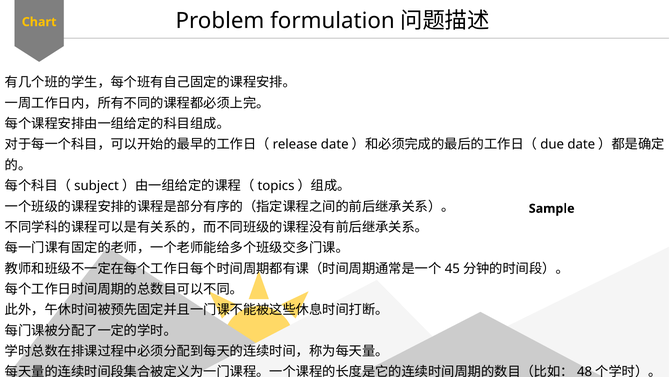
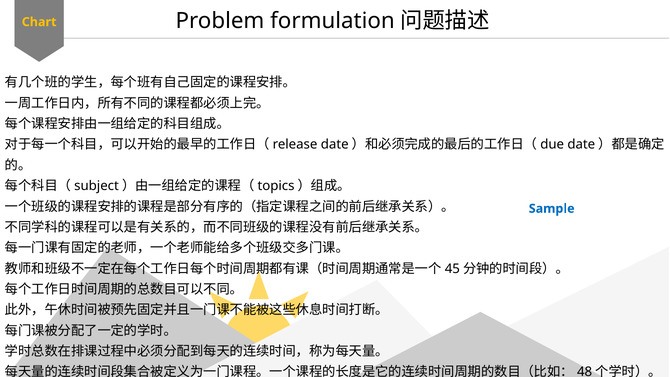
Sample colour: black -> blue (552, 209)
